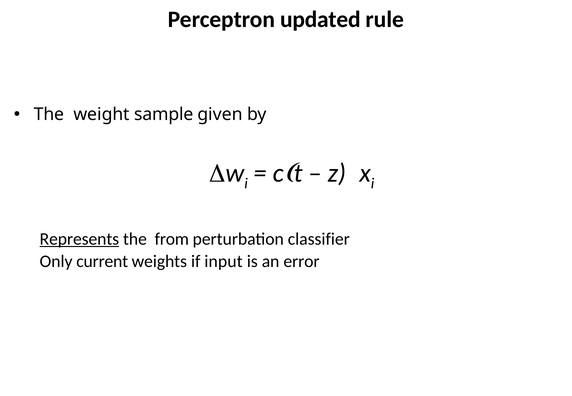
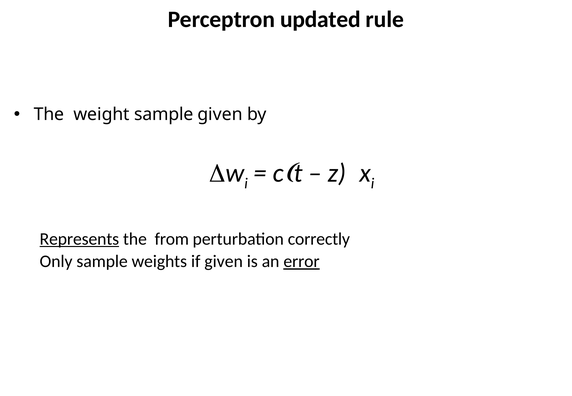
classifier: classifier -> correctly (319, 239)
Only current: current -> sample (102, 261)
if input: input -> given (224, 261)
error underline: none -> present (302, 261)
